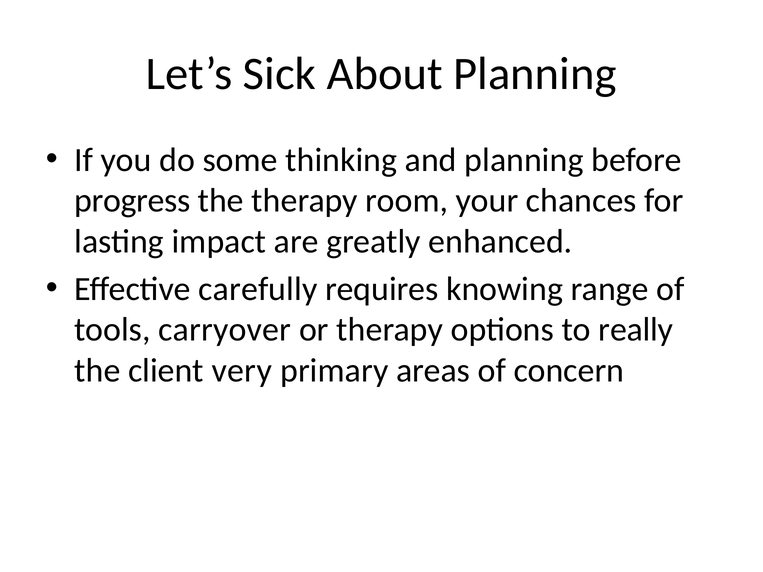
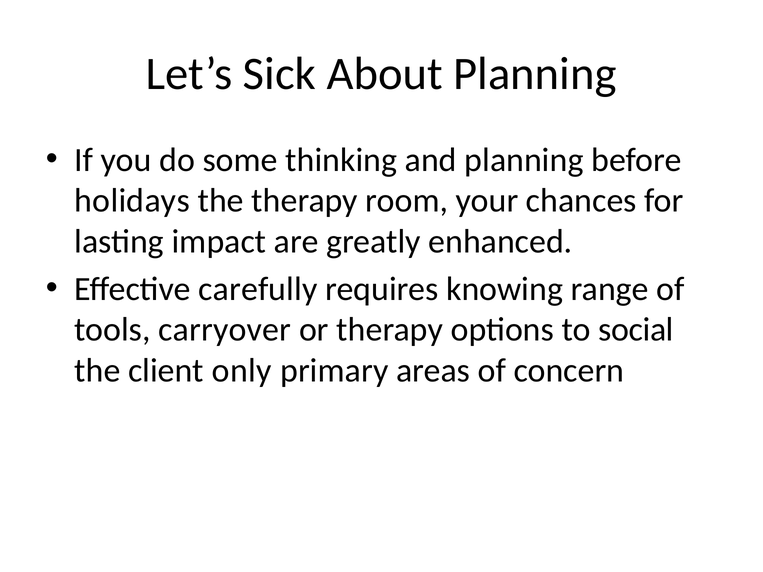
progress: progress -> holidays (132, 201)
really: really -> social (636, 330)
very: very -> only (242, 371)
